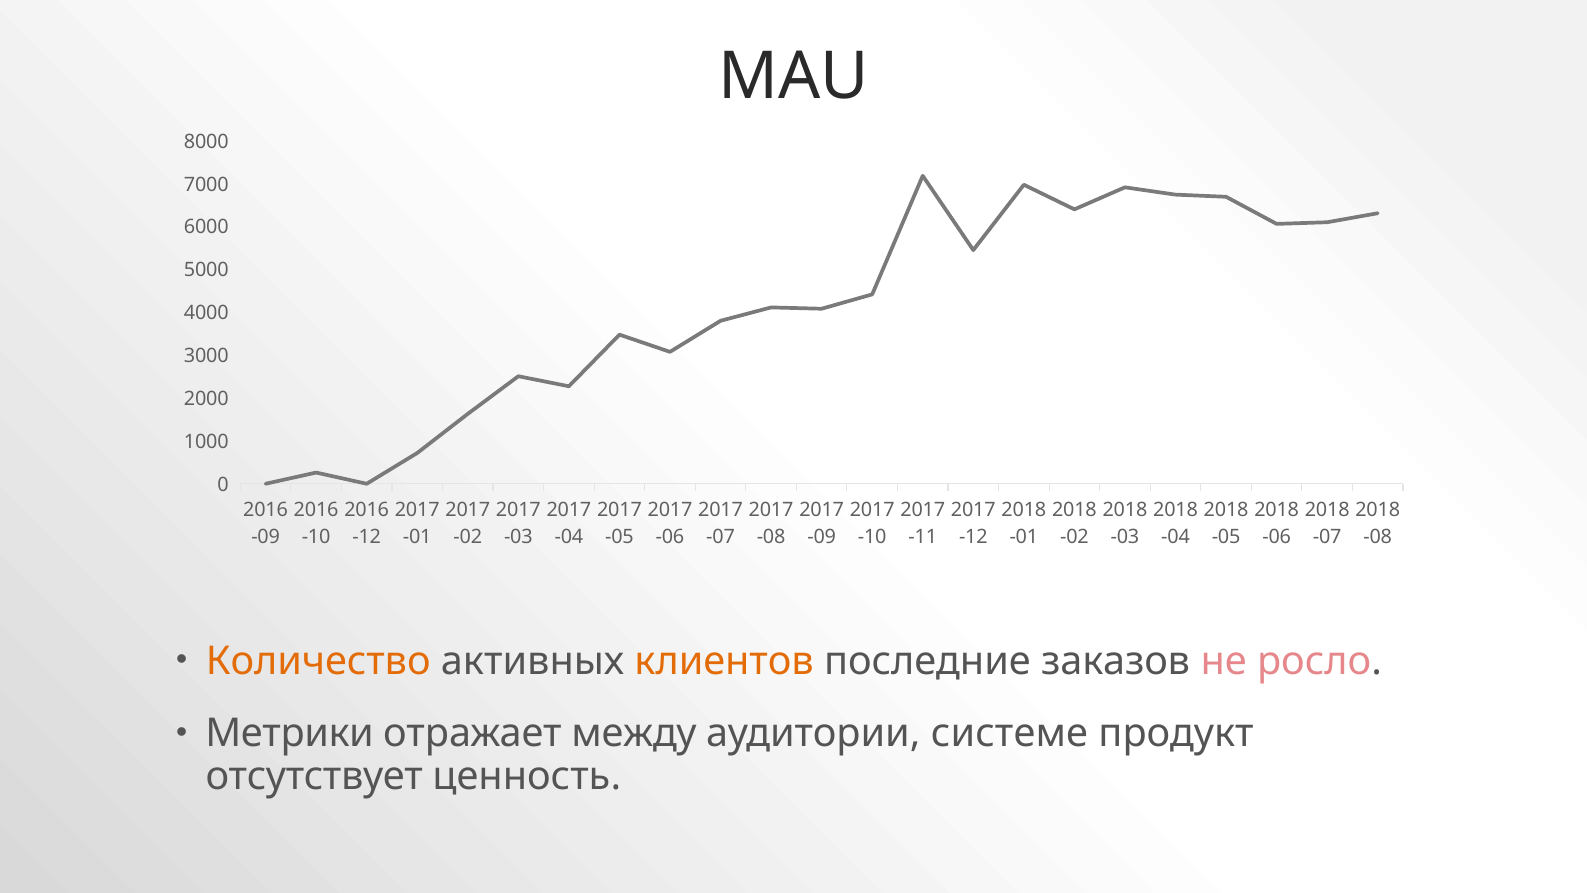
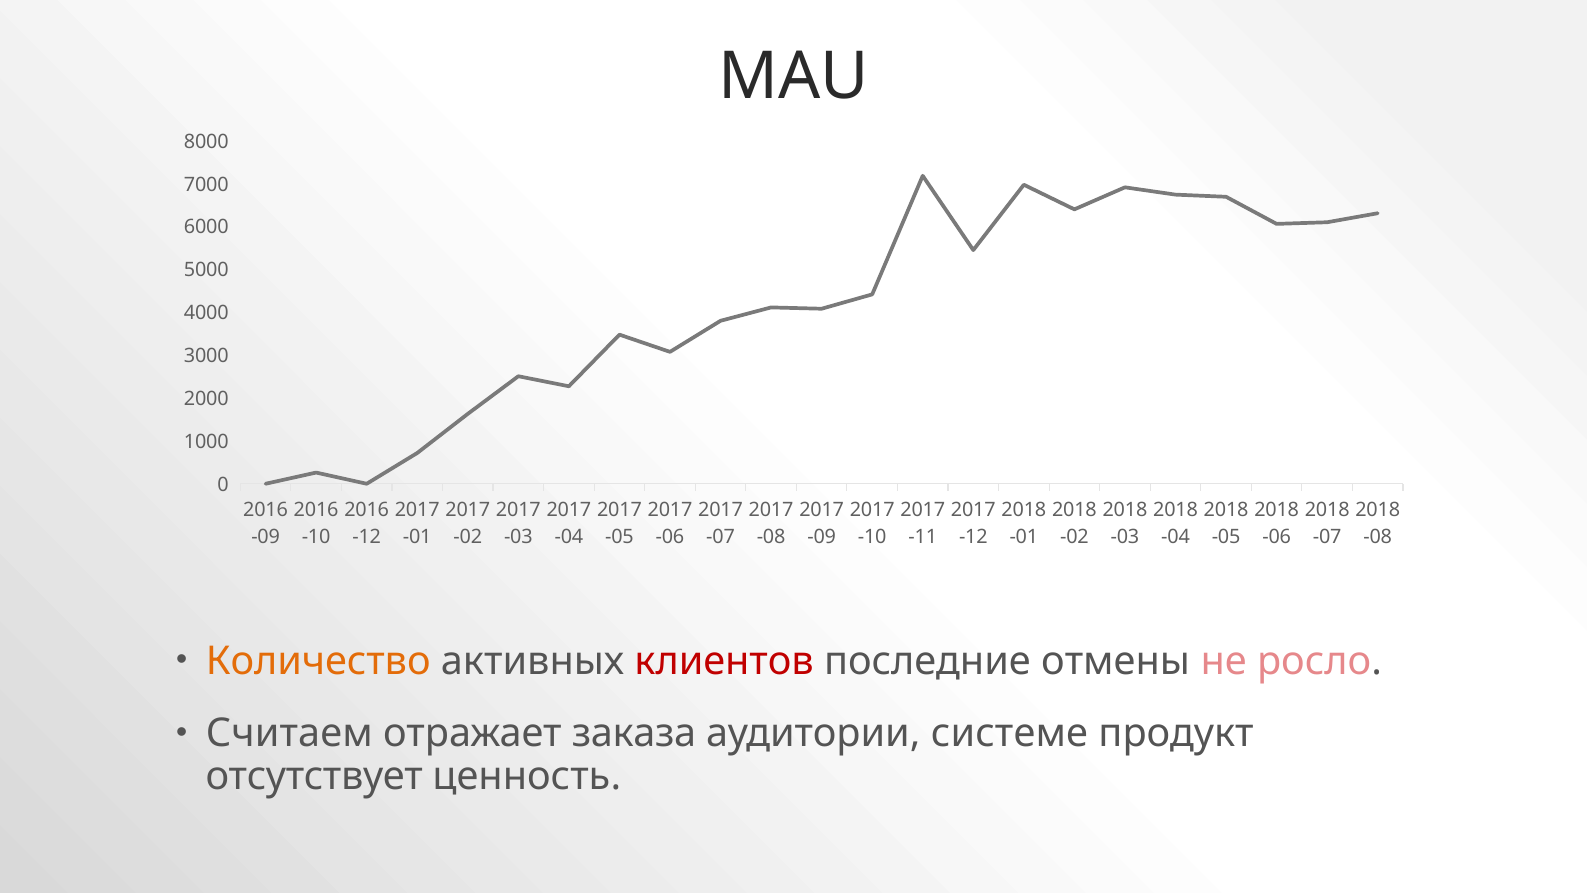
клиентов colour: orange -> red (724, 661)
заказов: заказов -> отмены (1116, 661)
Метрики: Метрики -> Считаем (289, 734)
между: между -> заказа (634, 734)
